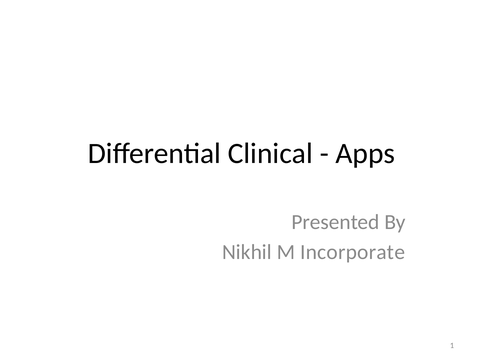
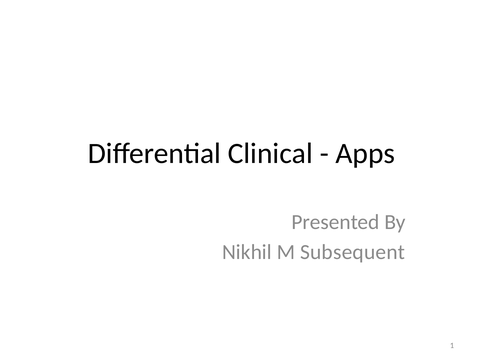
Incorporate: Incorporate -> Subsequent (353, 252)
